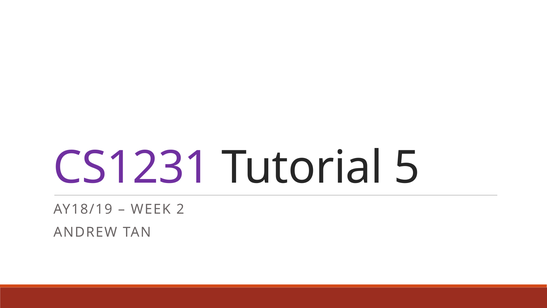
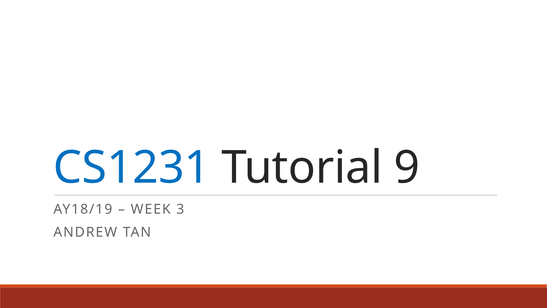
CS1231 colour: purple -> blue (132, 168)
5: 5 -> 9 (407, 168)
2: 2 -> 3 (180, 209)
